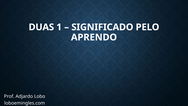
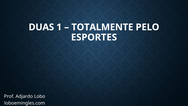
SIGNIFICADO: SIGNIFICADO -> TOTALMENTE (102, 27)
APRENDO: APRENDO -> ESPORTES (94, 37)
